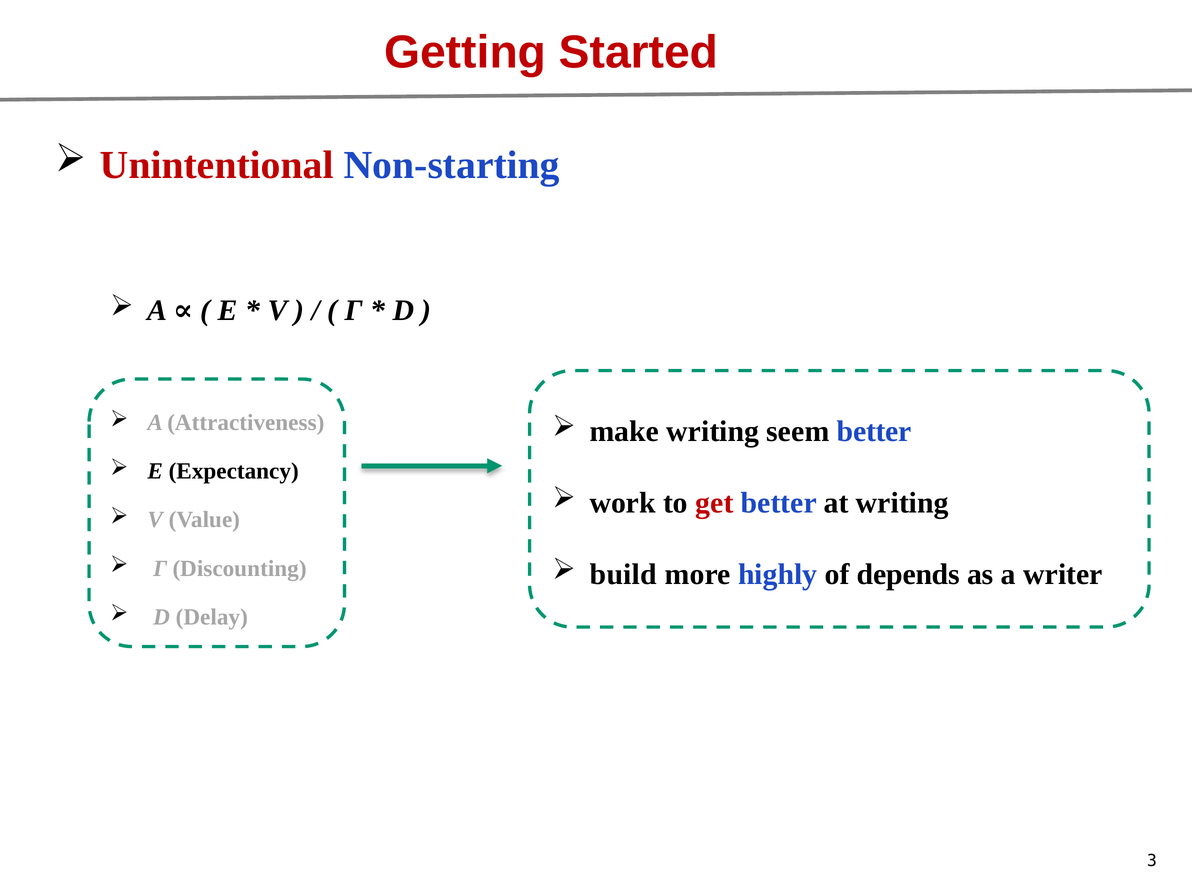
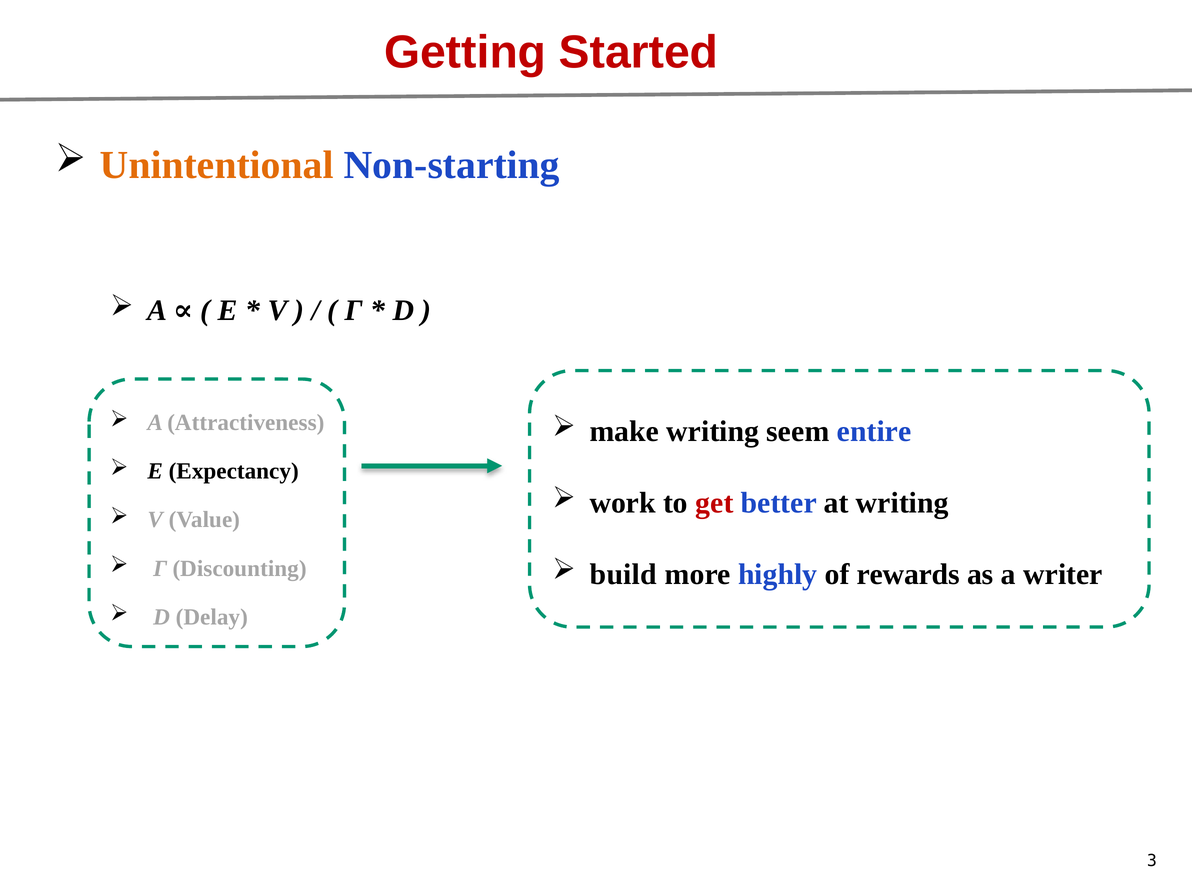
Unintentional colour: red -> orange (217, 165)
seem better: better -> entire (874, 431)
depends: depends -> rewards (908, 574)
